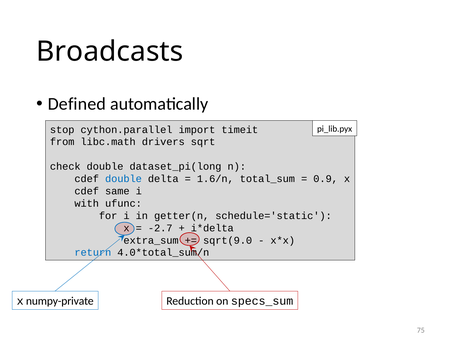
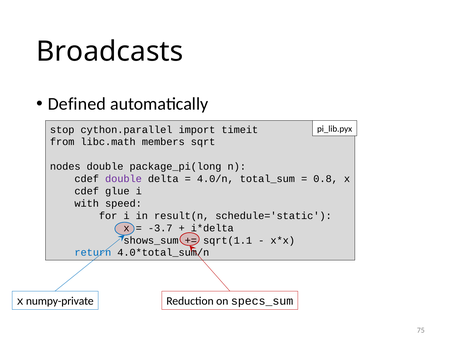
drivers: drivers -> members (163, 142)
check: check -> nodes (65, 166)
dataset_pi(long: dataset_pi(long -> package_pi(long (176, 166)
double colour: blue -> purple (123, 179)
1.6/n: 1.6/n -> 4.0/n (215, 179)
0.9: 0.9 -> 0.8 (326, 179)
same: same -> glue (117, 191)
ufunc: ufunc -> speed (123, 203)
getter(n: getter(n -> result(n (182, 216)
-2.7: -2.7 -> -3.7 (160, 228)
extra_sum: extra_sum -> shows_sum (151, 240)
sqrt(9.0: sqrt(9.0 -> sqrt(1.1 (228, 240)
